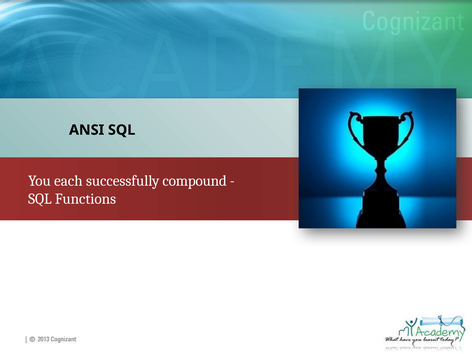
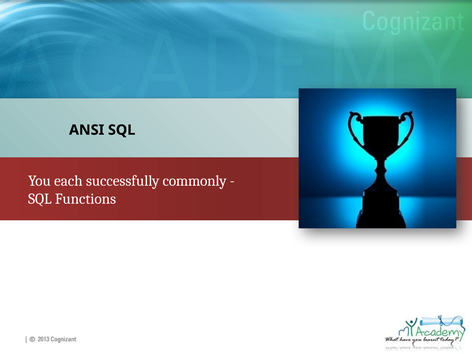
compound: compound -> commonly (195, 181)
